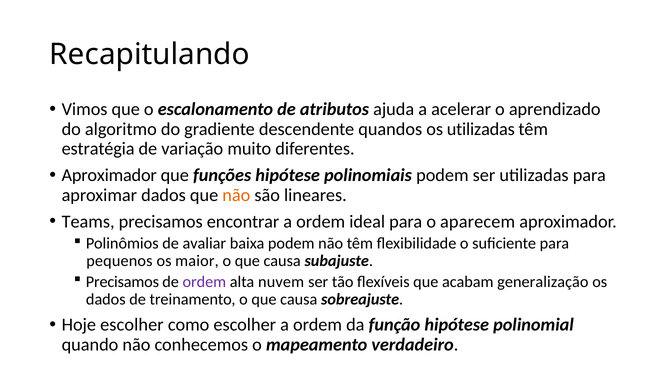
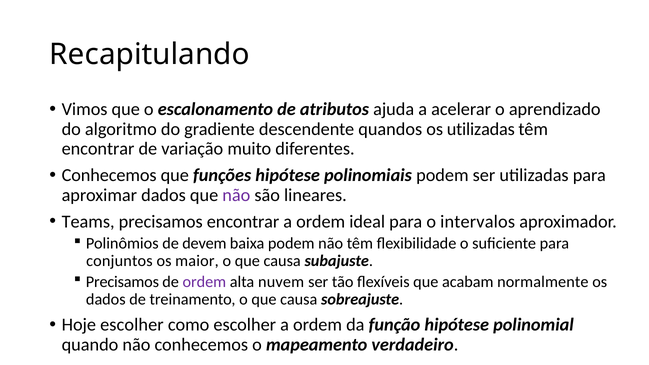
estratégia: estratégia -> encontrar (98, 149)
Aproximador: Aproximador -> Conhecemos (109, 175)
não colour: orange -> purple (236, 195)
aparecem: aparecem -> intervalos (478, 222)
avaliar: avaliar -> devem (204, 244)
pequenos: pequenos -> conjuntos (119, 261)
generalização: generalização -> normalmente (543, 282)
